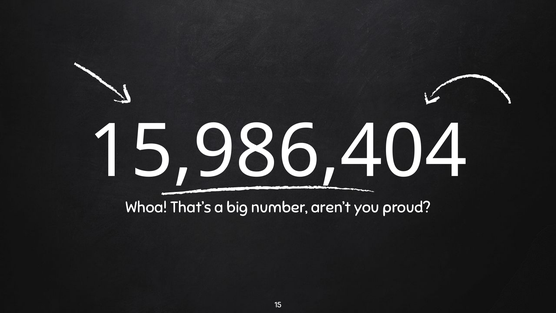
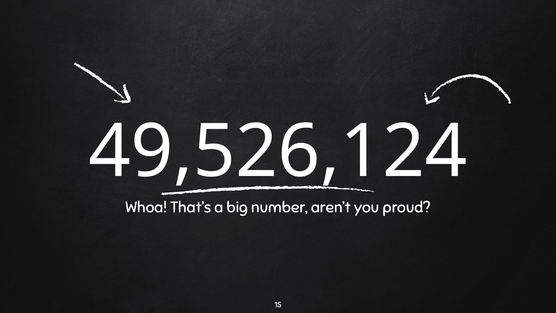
15,986,404: 15,986,404 -> 49,526,124 (278, 152)
